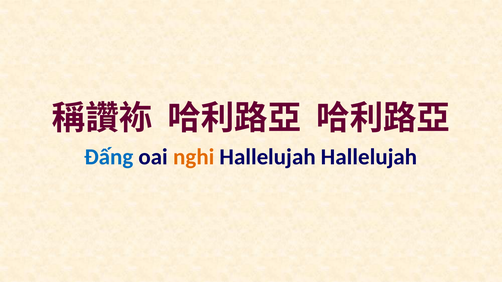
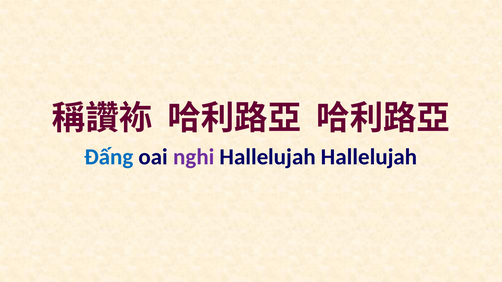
nghi colour: orange -> purple (194, 157)
